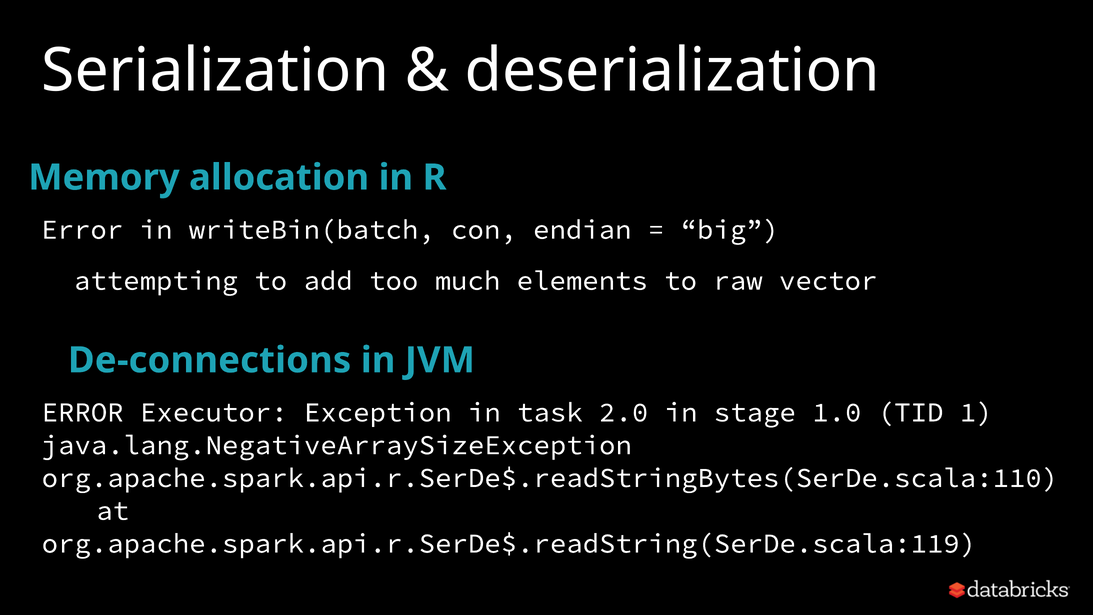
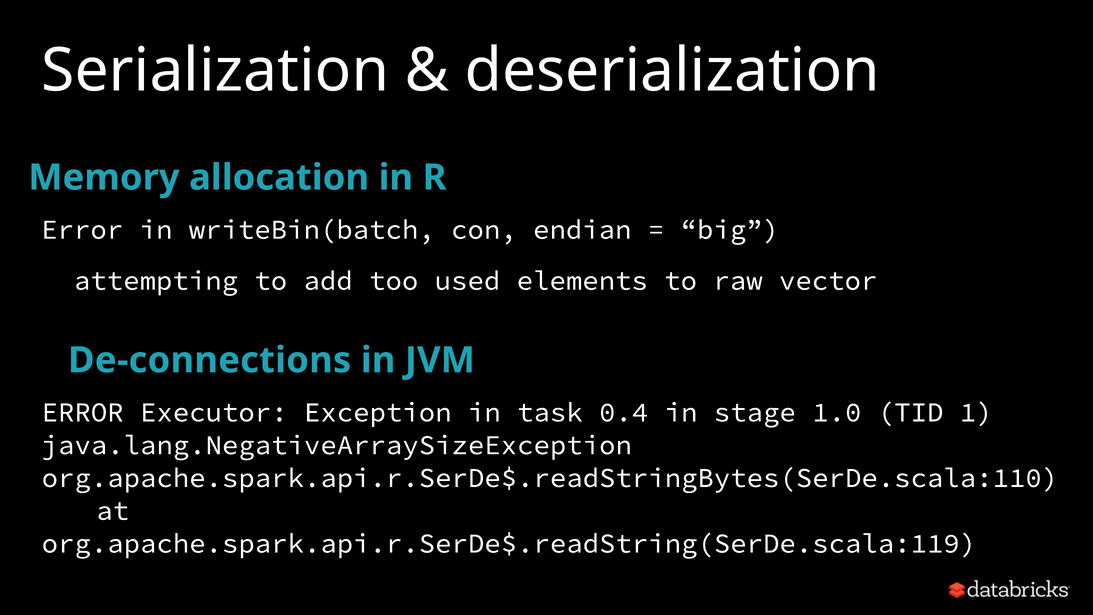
much: much -> used (467, 281)
2.0: 2.0 -> 0.4 (624, 412)
